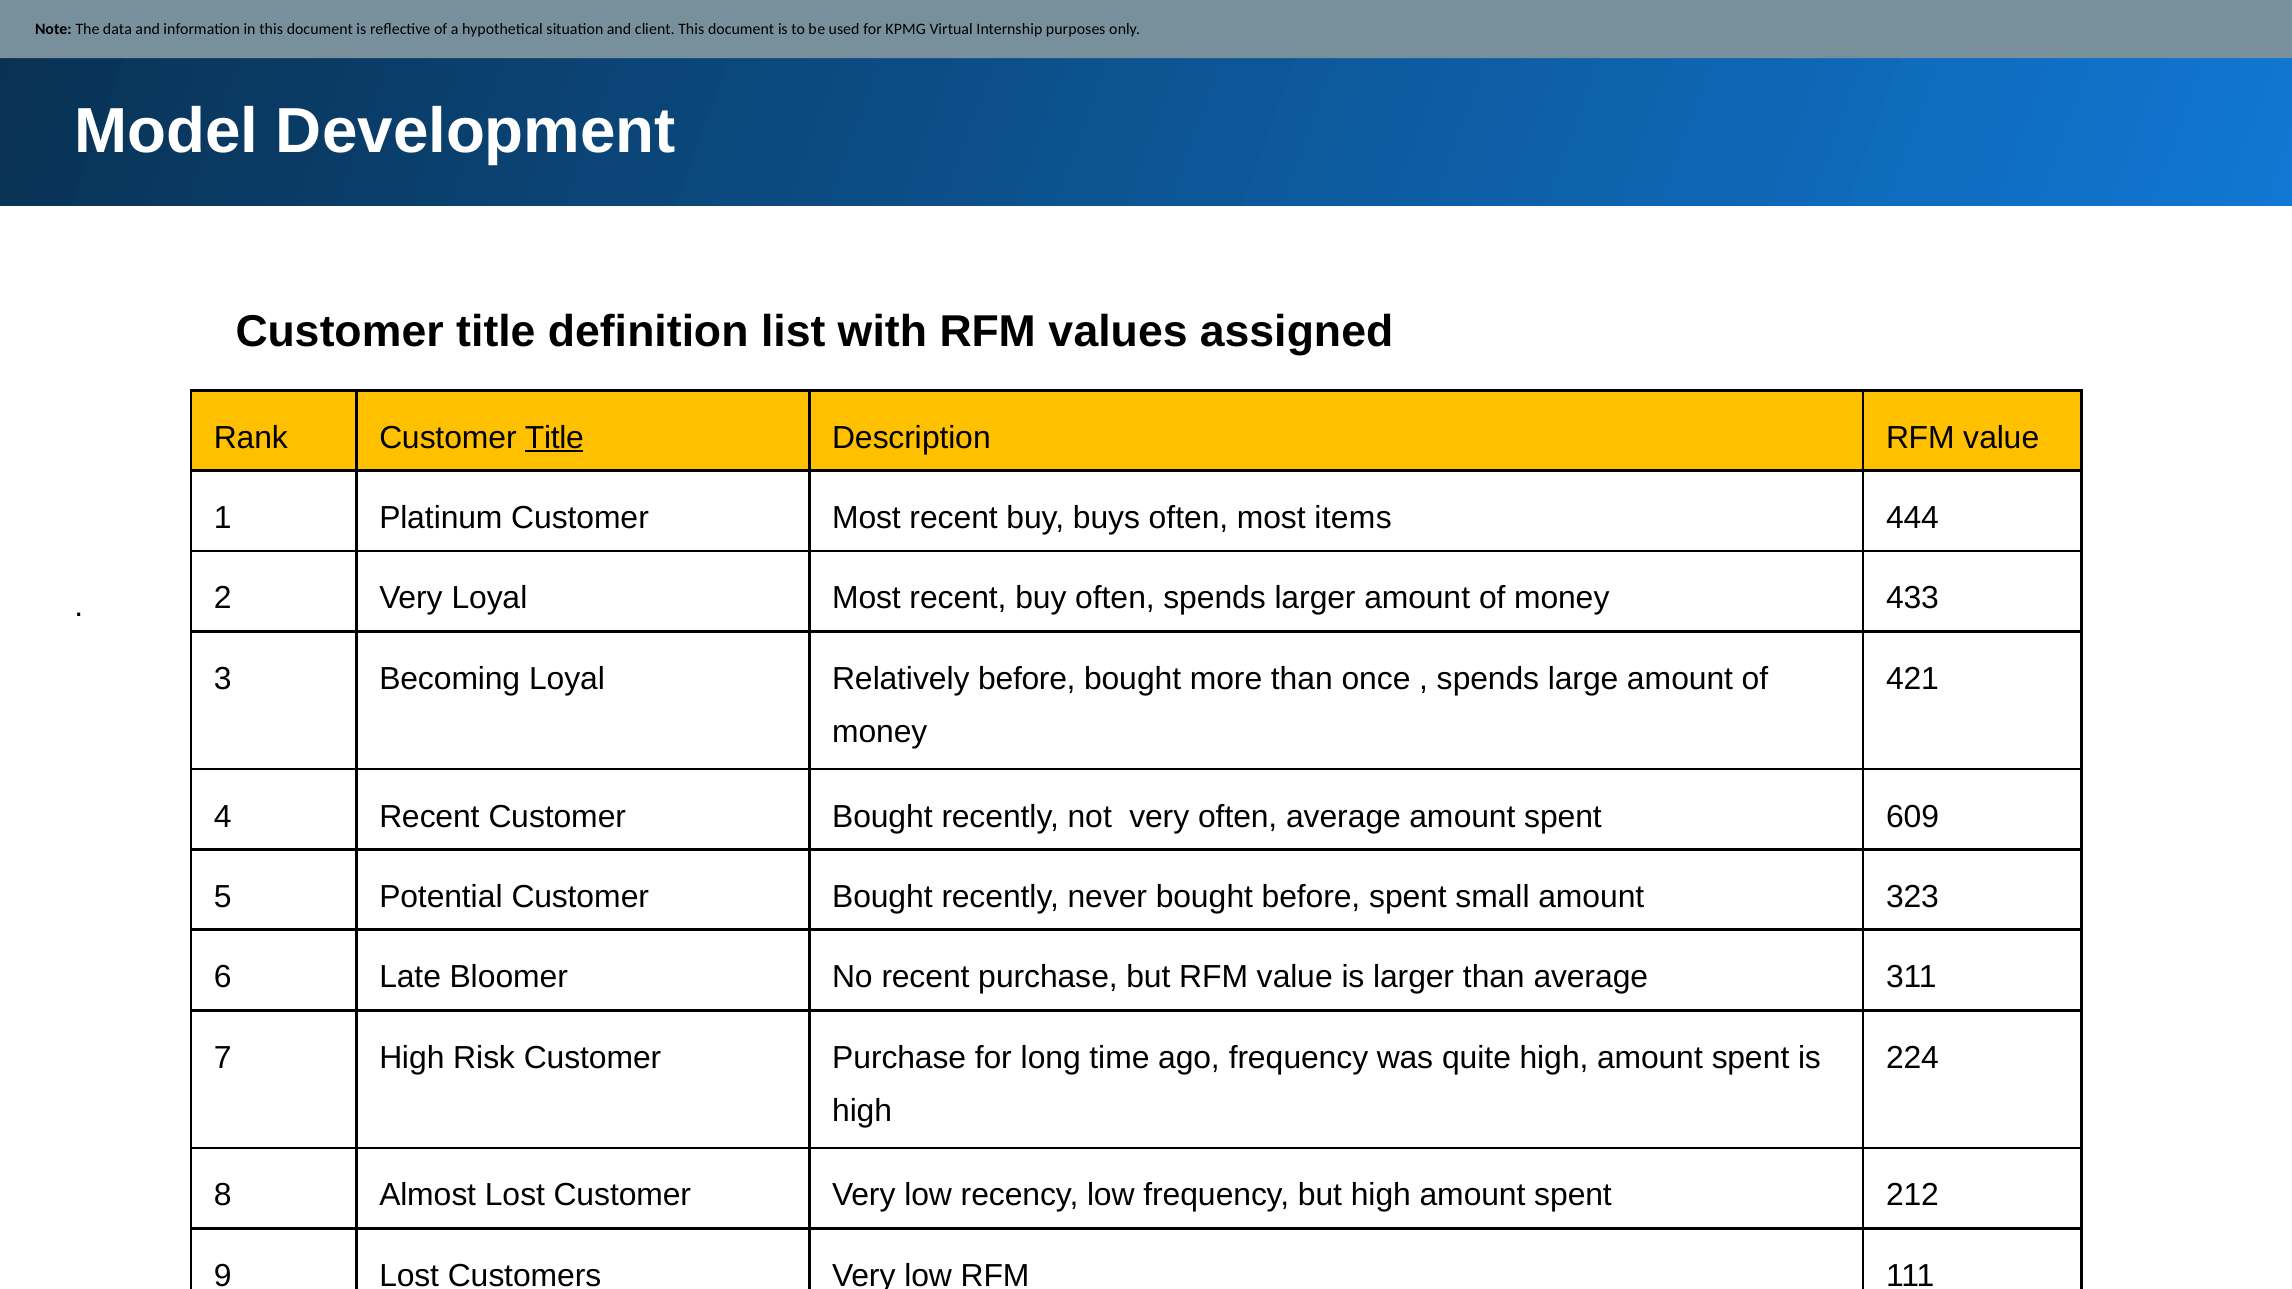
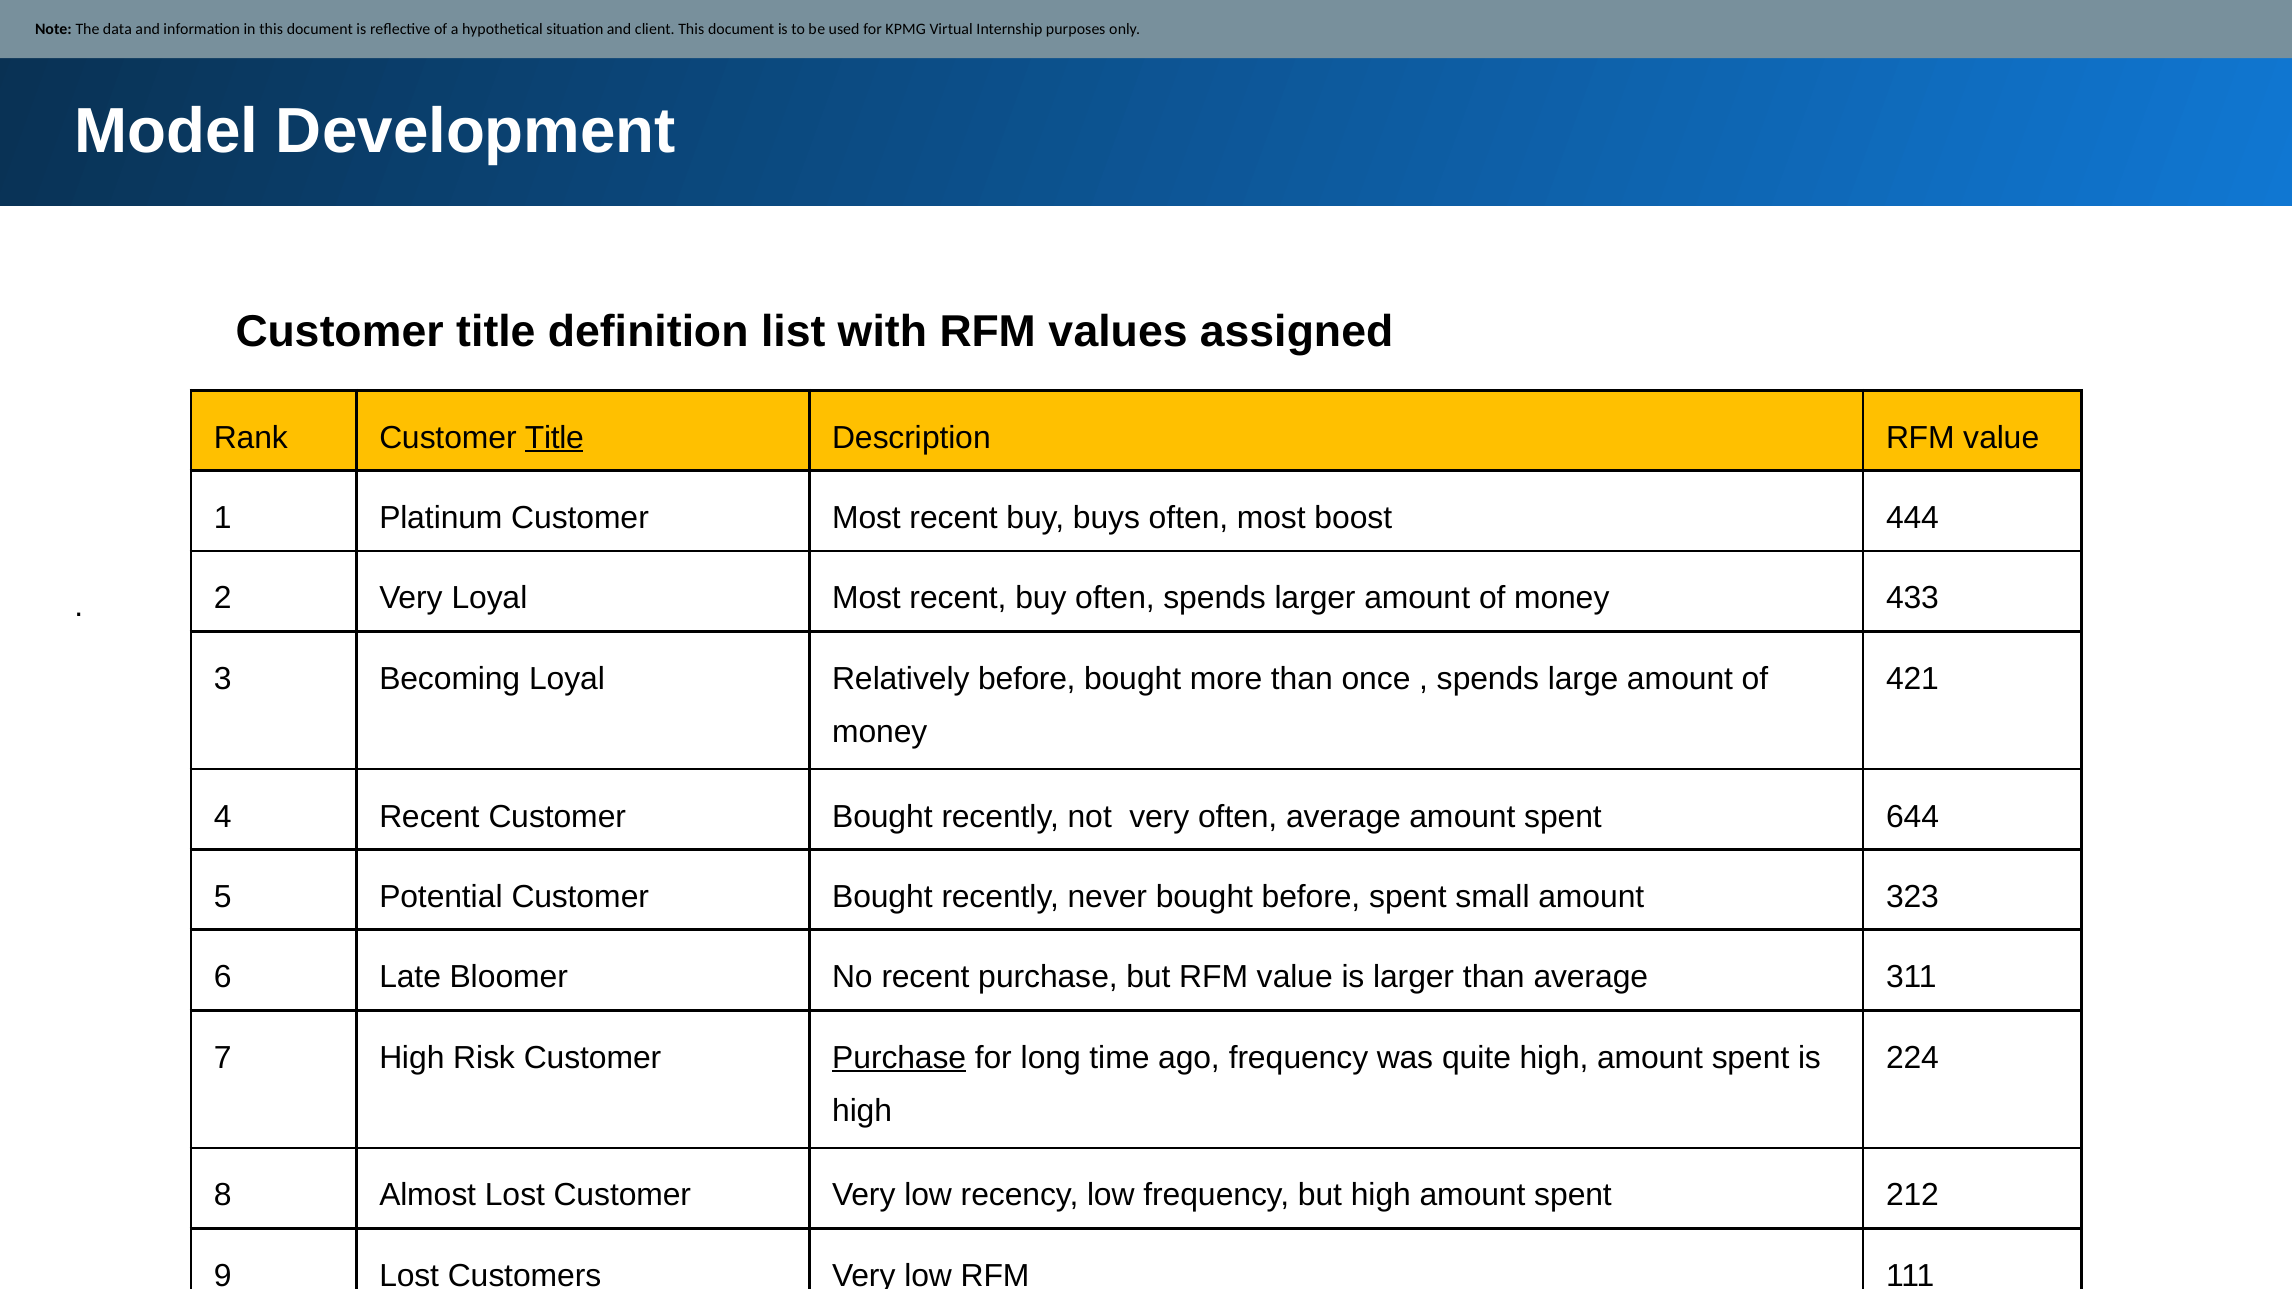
items: items -> boost (1353, 518)
609: 609 -> 644 (1912, 817)
Purchase underline: none -> present (899, 1058)
